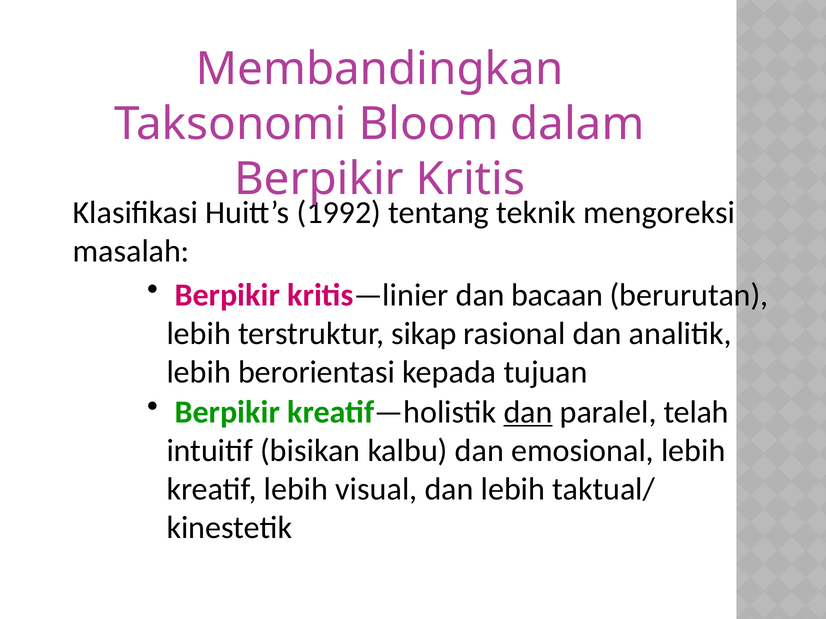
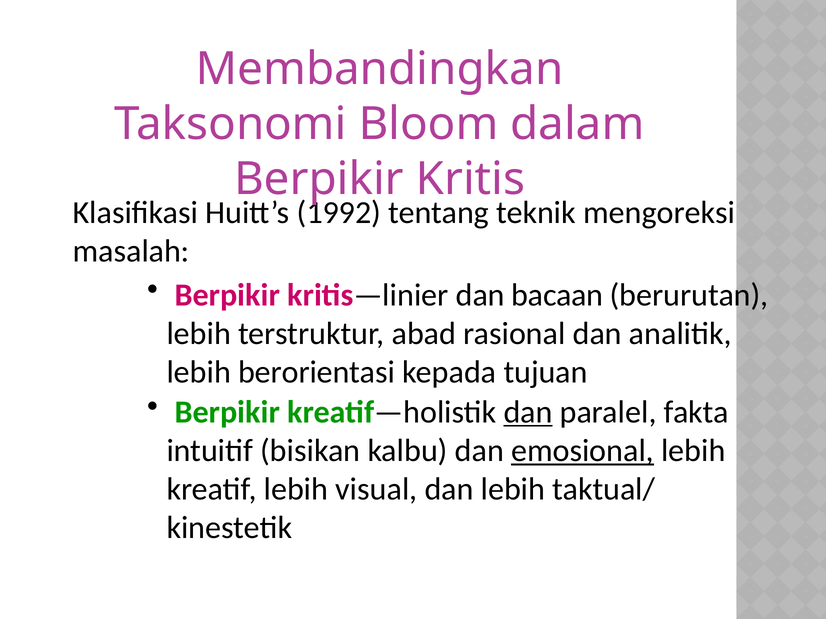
sikap: sikap -> abad (424, 334)
telah: telah -> fakta (696, 412)
emosional underline: none -> present (583, 451)
